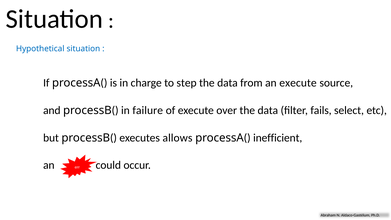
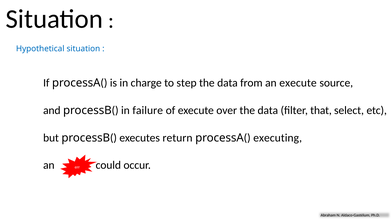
fails: fails -> that (321, 110)
allows: allows -> return (177, 138)
inefficient: inefficient -> executing (278, 138)
